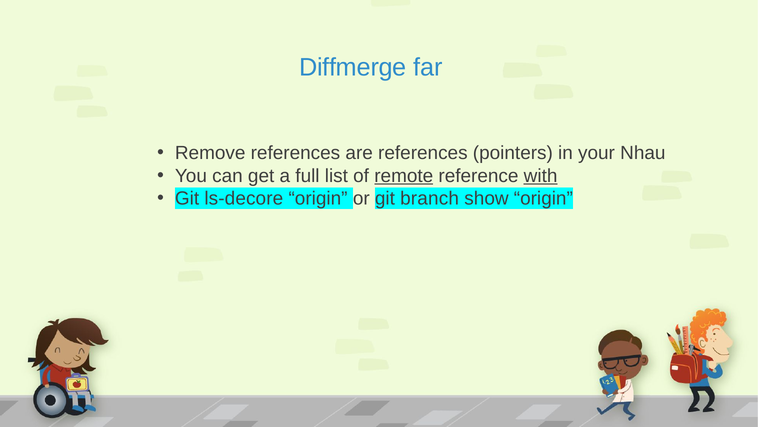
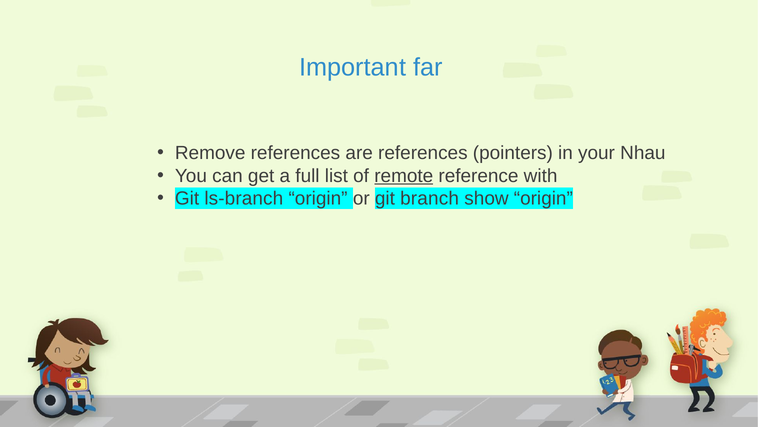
Diffmerge: Diffmerge -> Important (353, 67)
with underline: present -> none (541, 176)
ls-decore: ls-decore -> ls-branch (244, 198)
